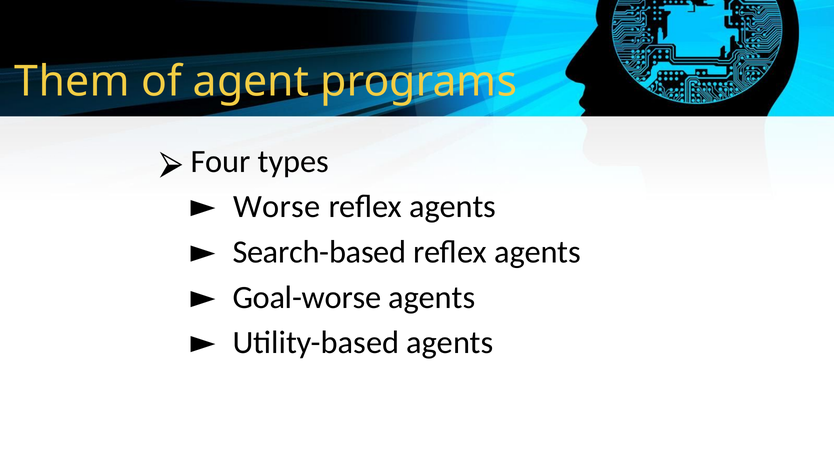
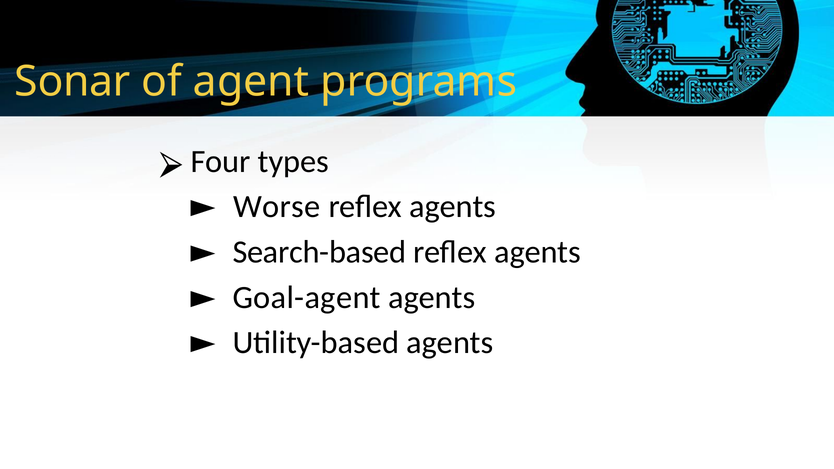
Them: Them -> Sonar (72, 82)
Goal-worse: Goal-worse -> Goal-agent (307, 297)
